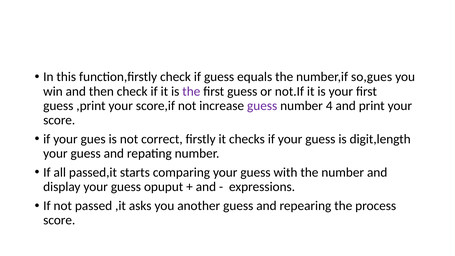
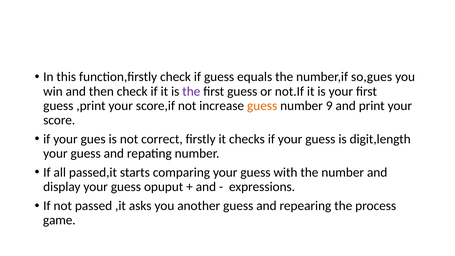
guess colour: purple -> orange (262, 106)
4: 4 -> 9 (329, 106)
score: score -> game (59, 220)
